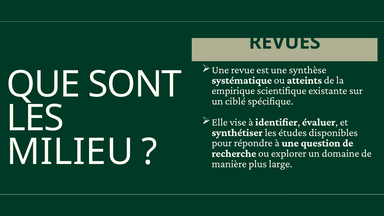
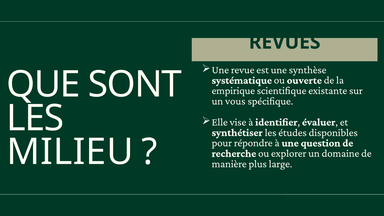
atteints: atteints -> ouverte (304, 80)
ciblé: ciblé -> vous (235, 101)
